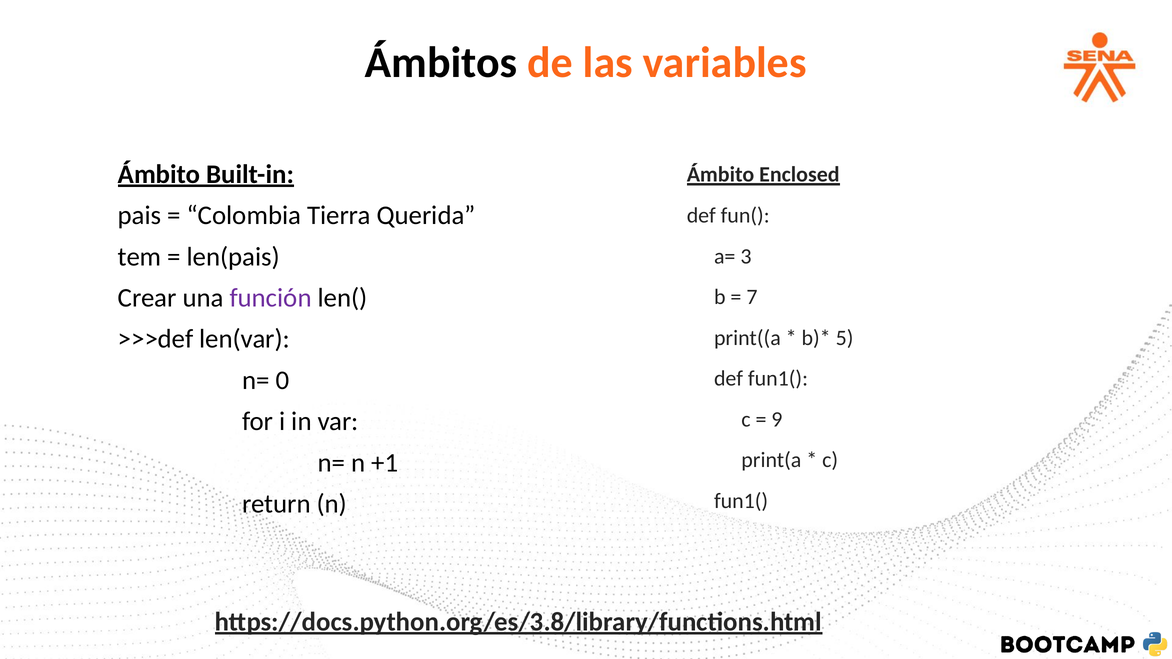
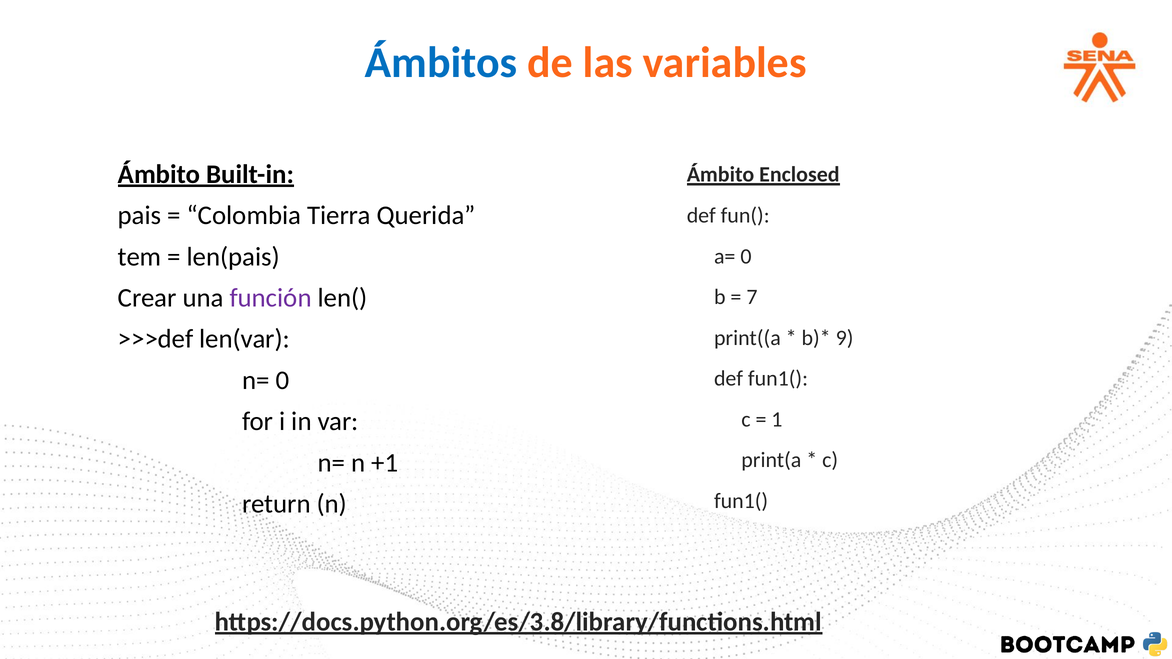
Ámbitos colour: black -> blue (441, 63)
a= 3: 3 -> 0 (746, 256)
5: 5 -> 9 (845, 338)
9: 9 -> 1 (777, 420)
